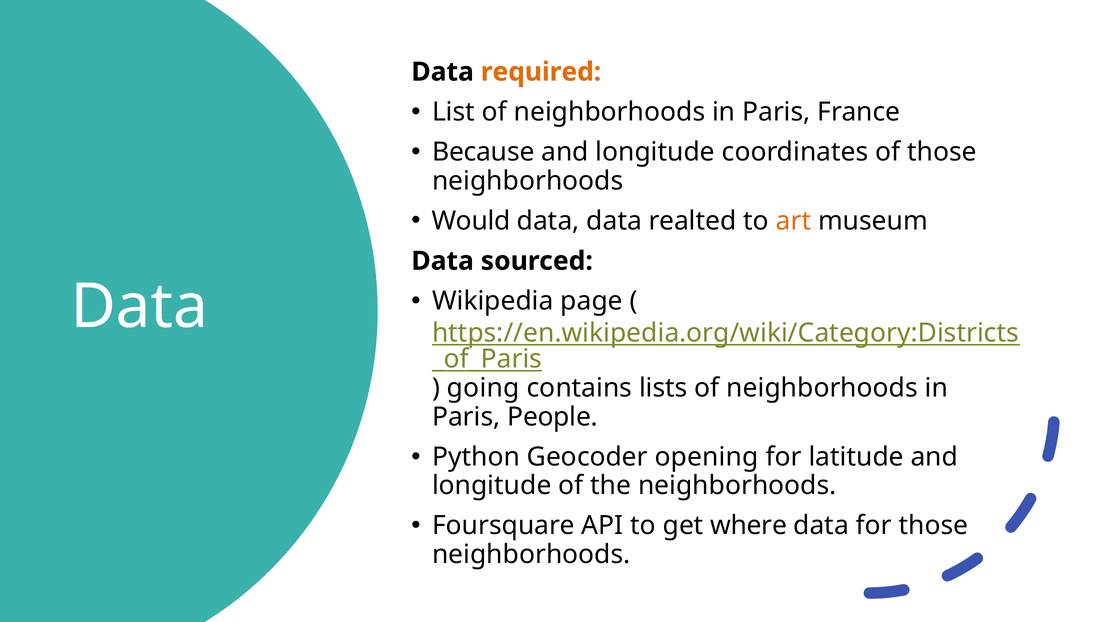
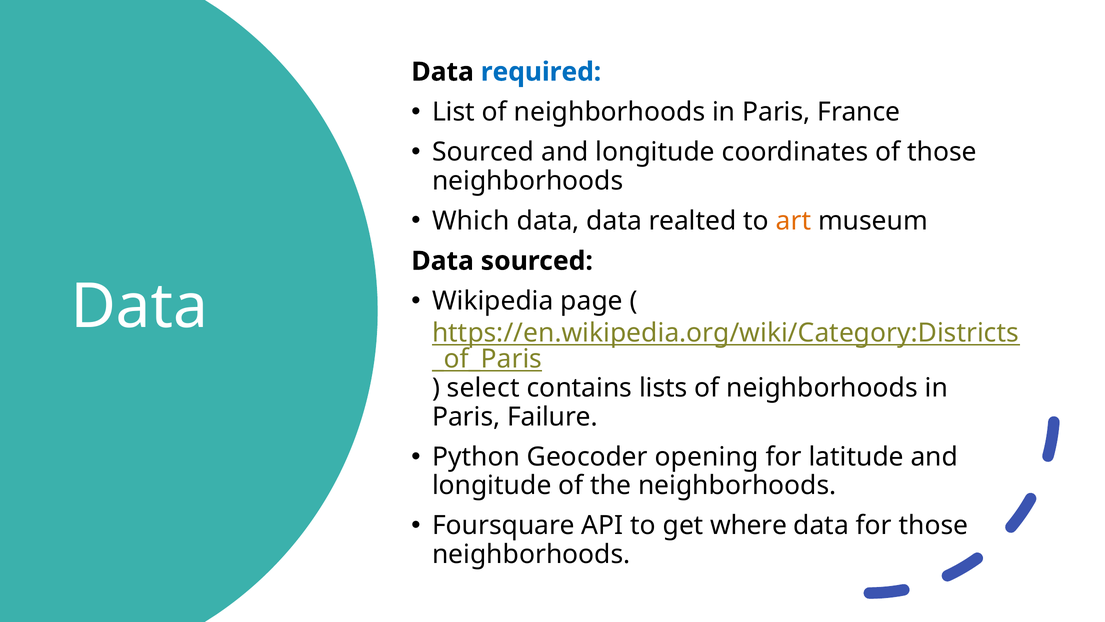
required colour: orange -> blue (541, 72)
Because: Because -> Sourced (483, 152)
Would: Would -> Which (471, 221)
going: going -> select (483, 388)
People: People -> Failure (552, 417)
